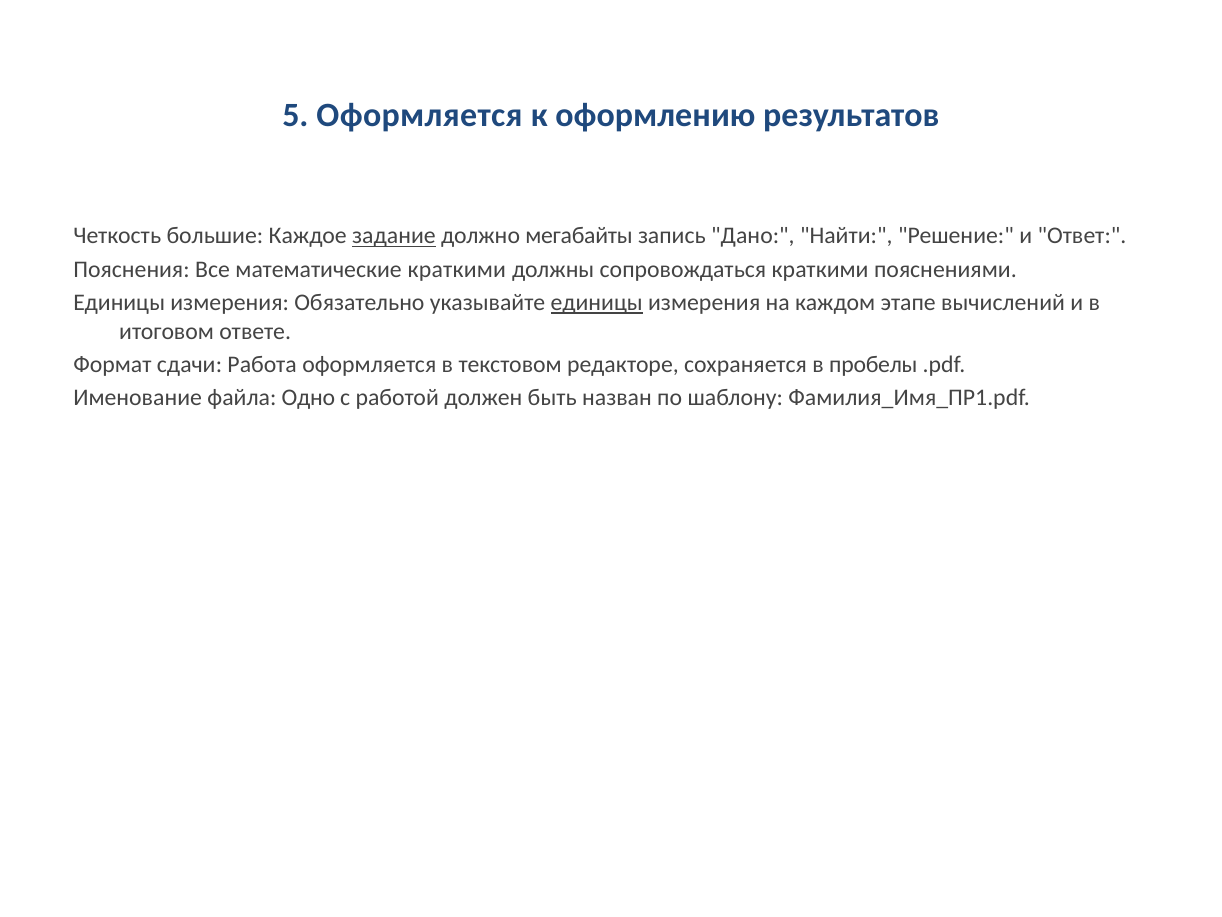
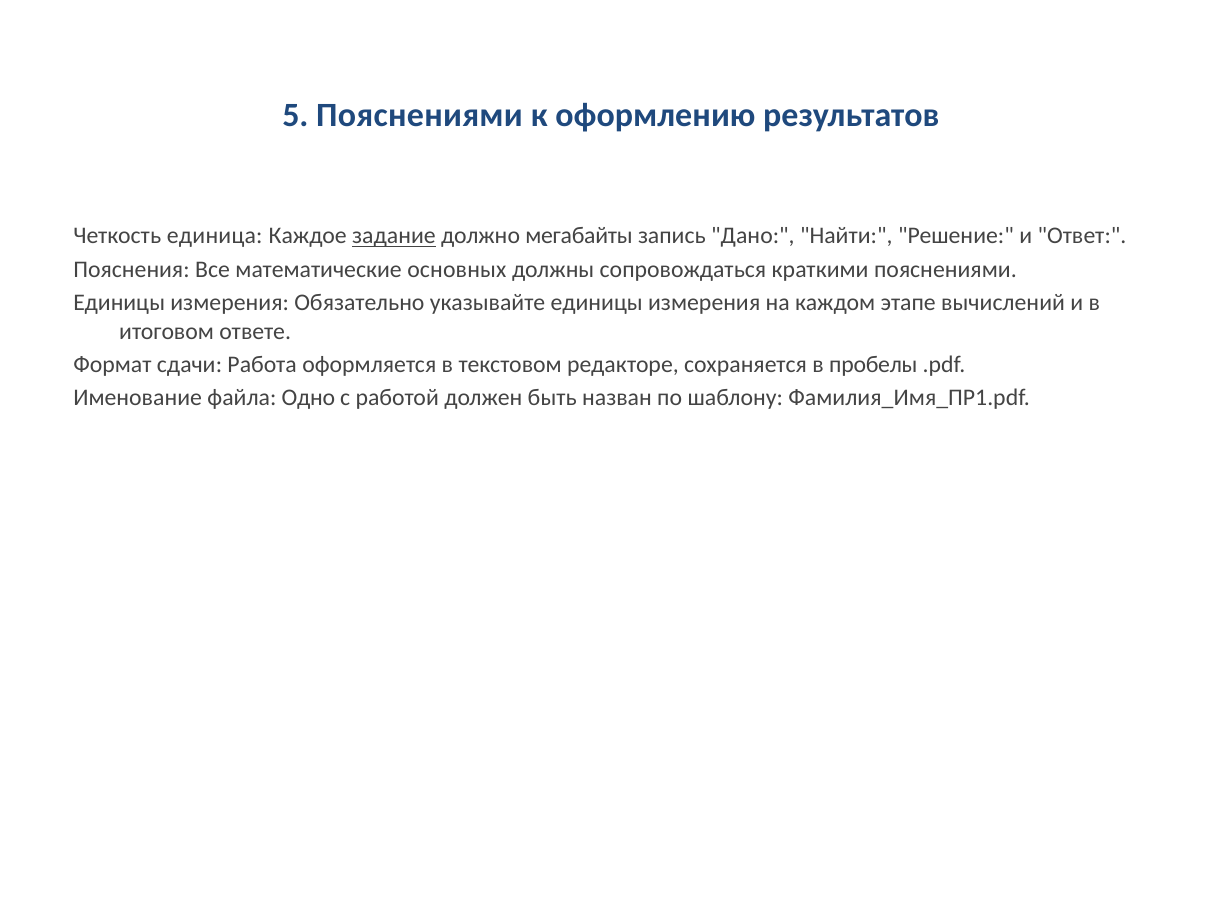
5 Оформляется: Оформляется -> Пояснениями (420, 115)
большие: большие -> единица (215, 236)
математические краткими: краткими -> основных (457, 269)
единицы underline: present -> none (597, 302)
